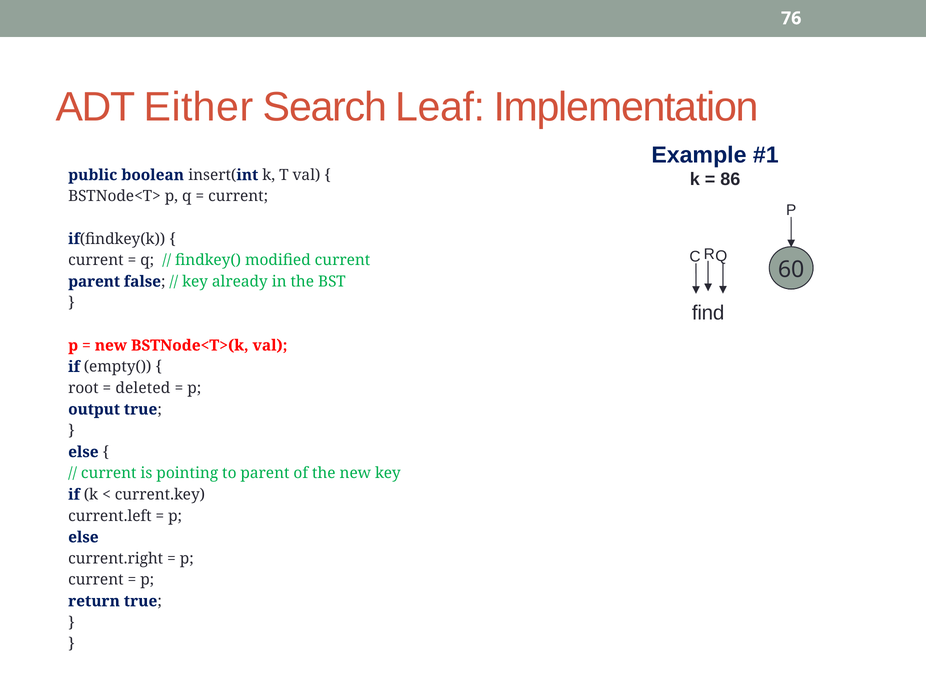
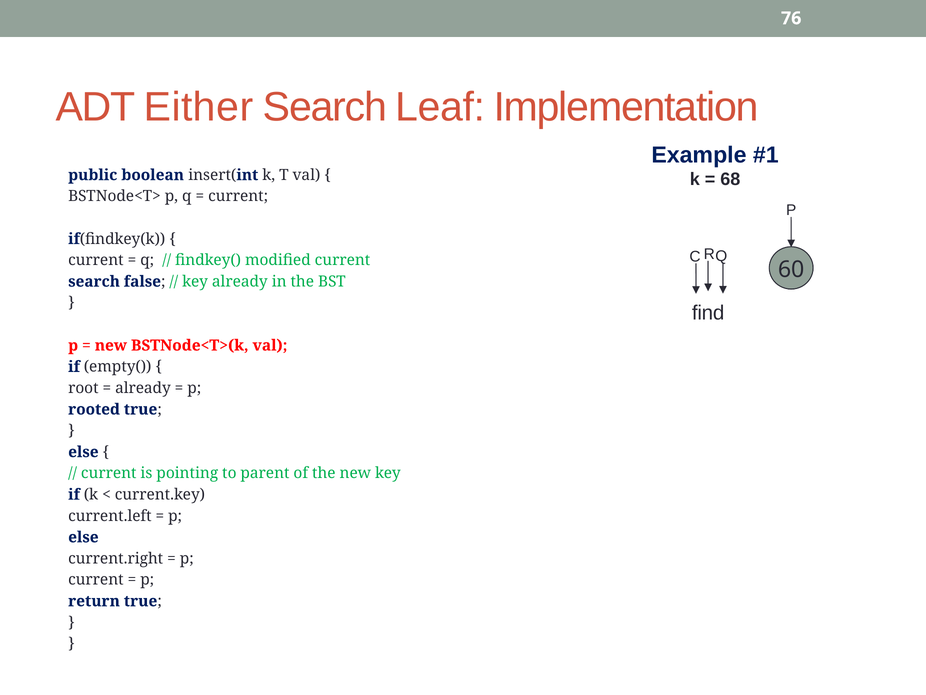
86: 86 -> 68 (730, 179)
parent: parent -> search (94, 281)
deleted: deleted -> already (143, 388)
output: output -> rooted (94, 409)
